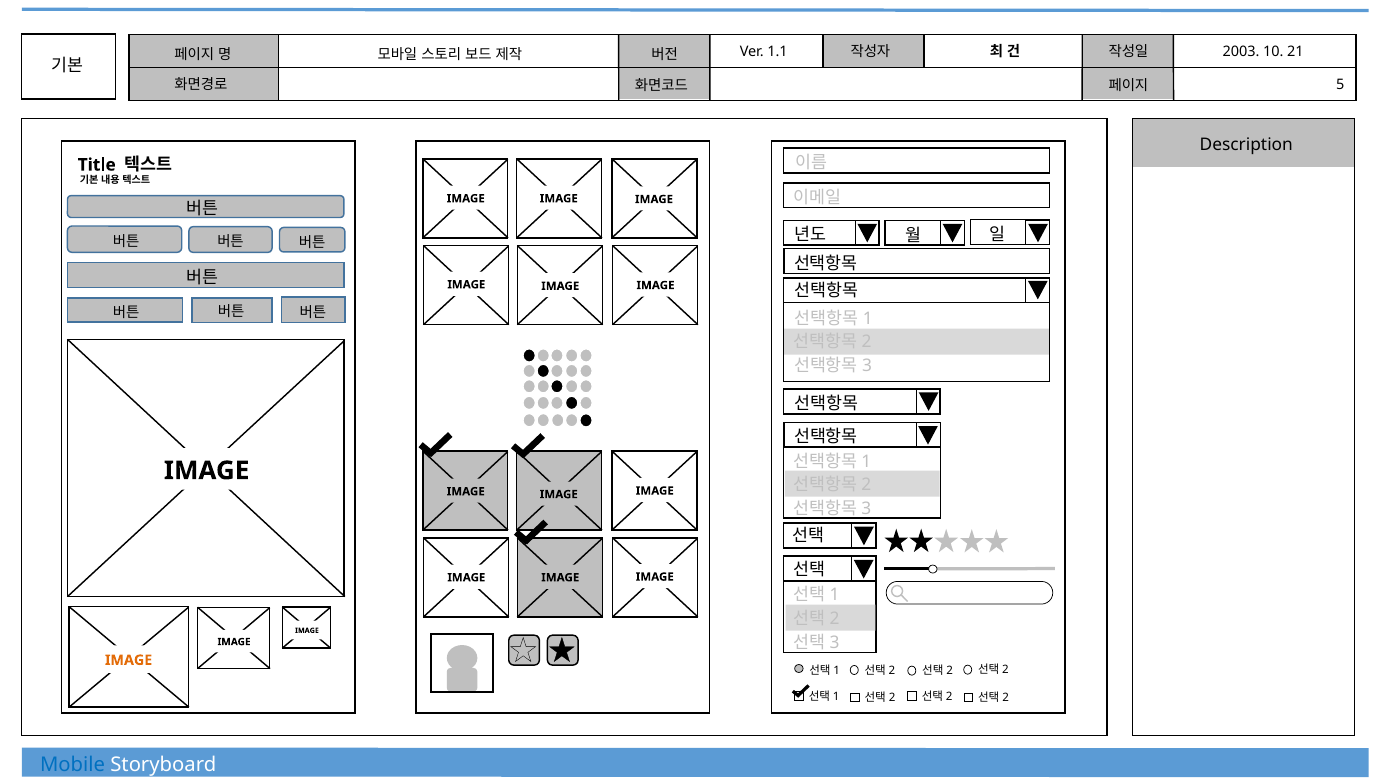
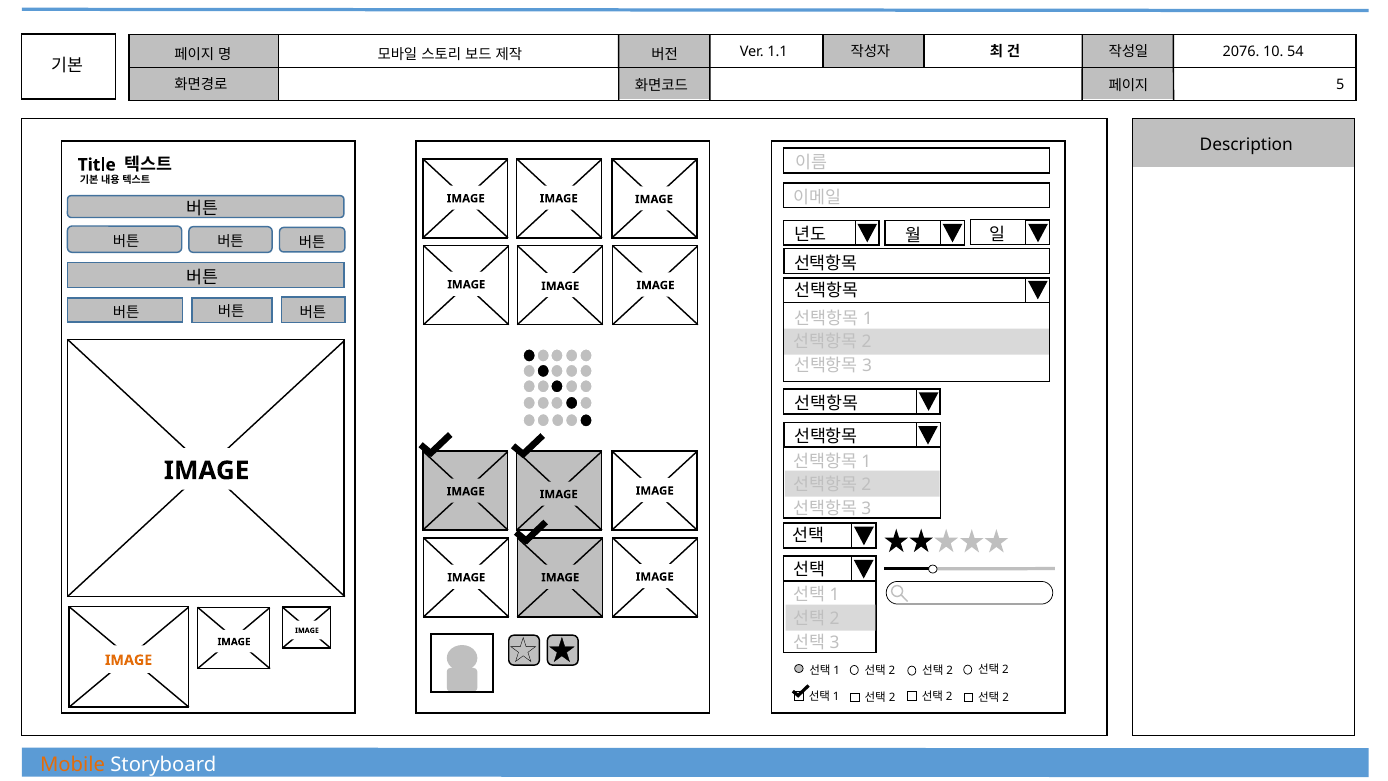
2003: 2003 -> 2076 (1241, 52)
21: 21 -> 54 (1295, 52)
Mobile colour: blue -> orange (73, 764)
